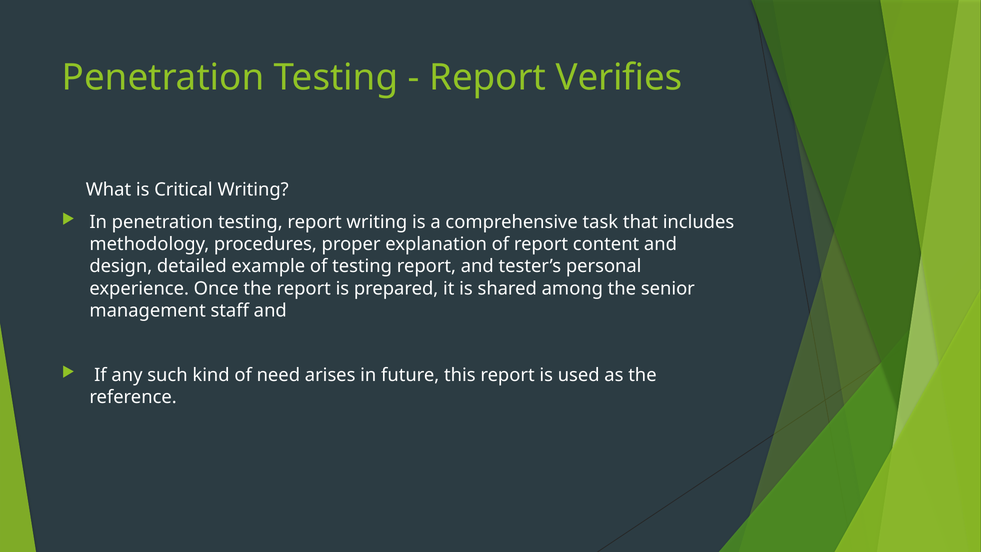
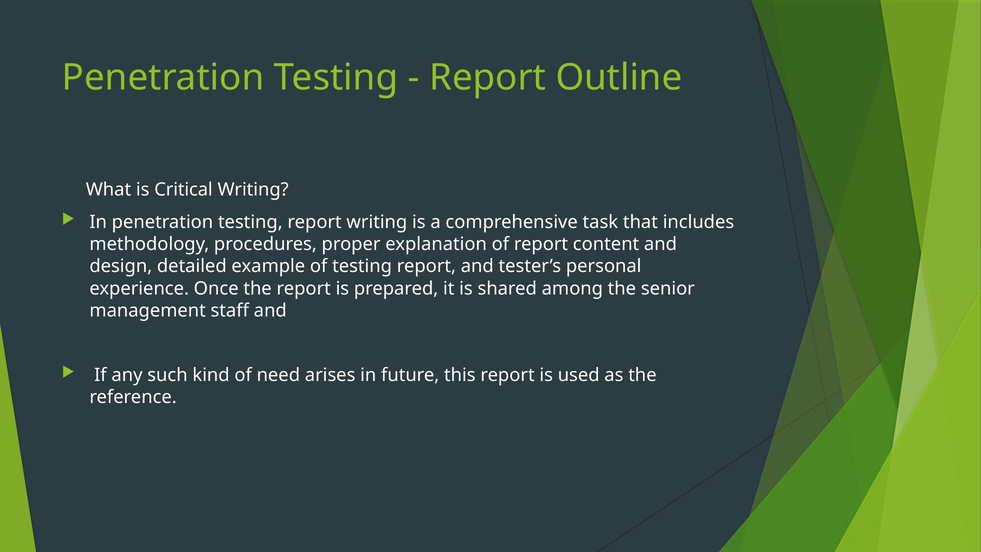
Verifies: Verifies -> Outline (619, 77)
